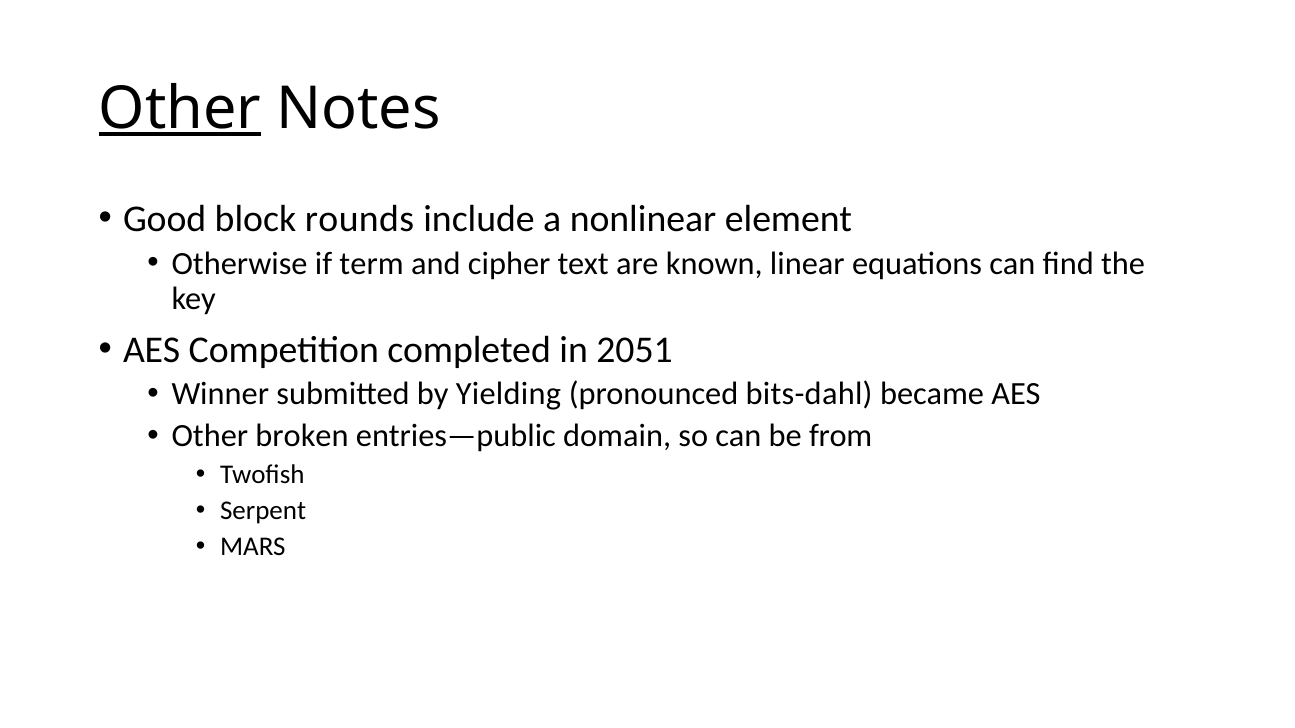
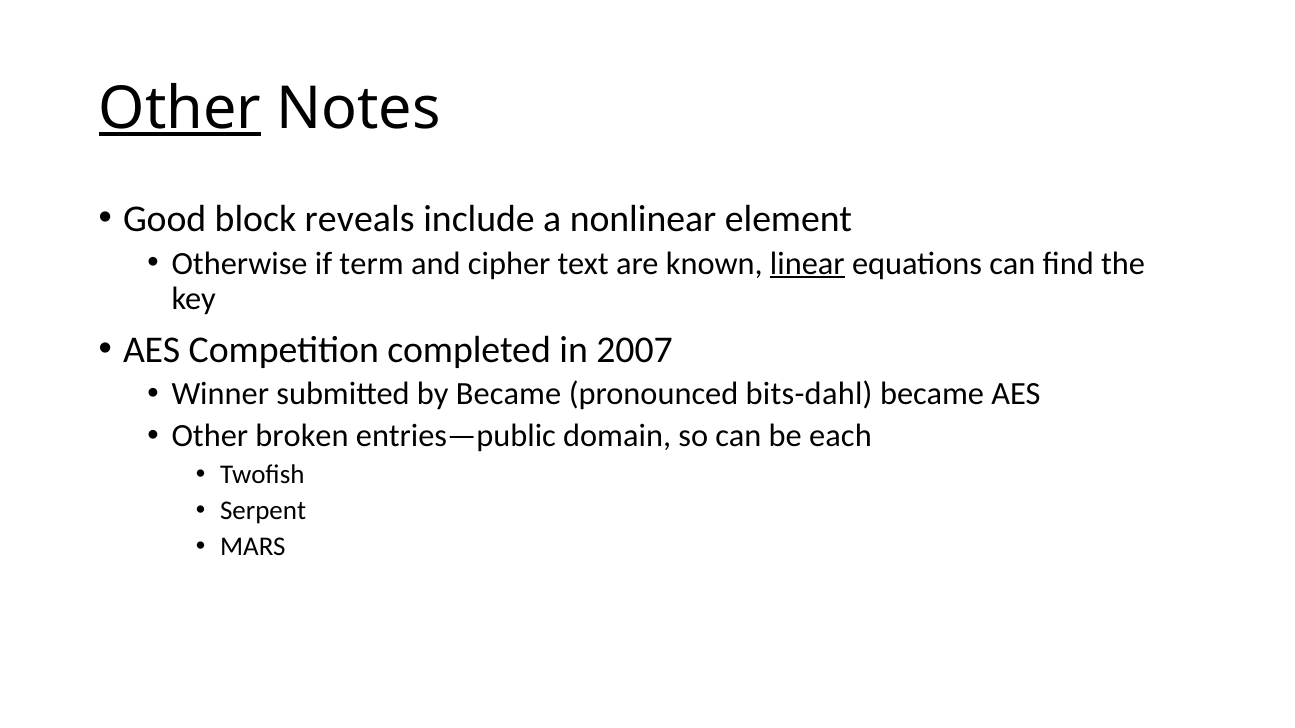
rounds: rounds -> reveals (360, 219)
linear underline: none -> present (807, 264)
2051: 2051 -> 2007 (635, 350)
by Yielding: Yielding -> Became (509, 395)
from: from -> each (840, 436)
